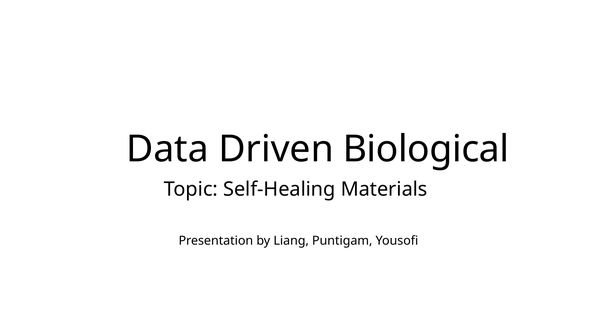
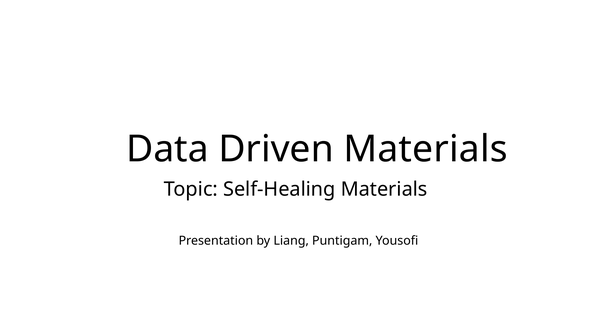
Driven Biological: Biological -> Materials (426, 149)
